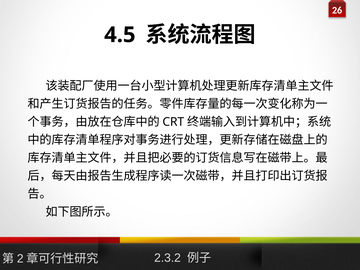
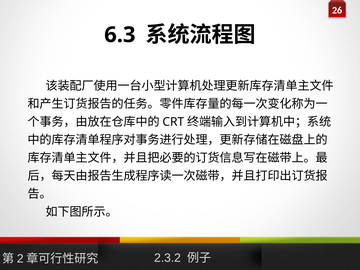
4.5: 4.5 -> 6.3 (120, 35)
